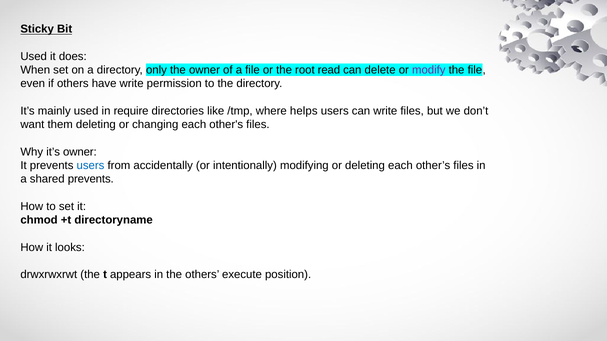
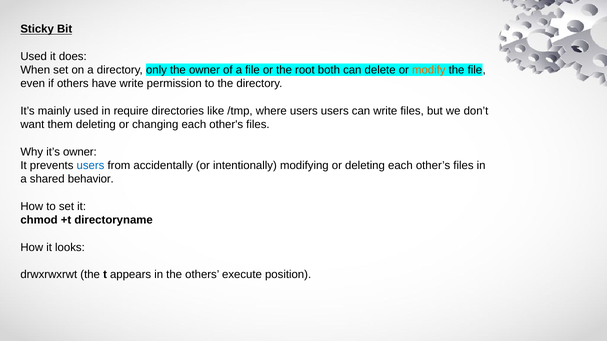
read: read -> both (329, 70)
modify colour: purple -> orange (429, 70)
where helps: helps -> users (304, 111)
shared prevents: prevents -> behavior (91, 179)
